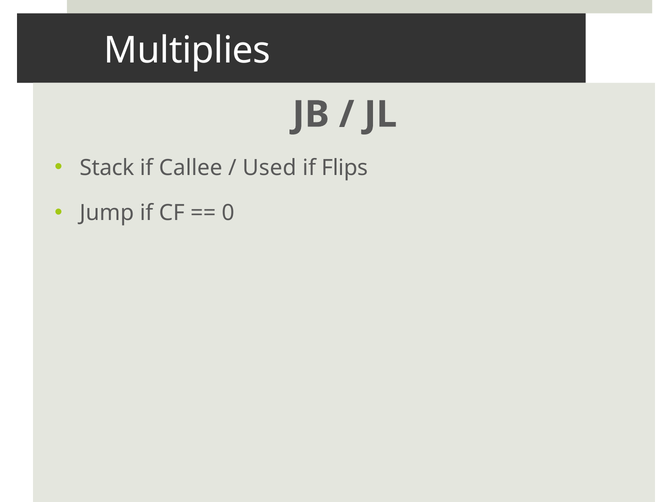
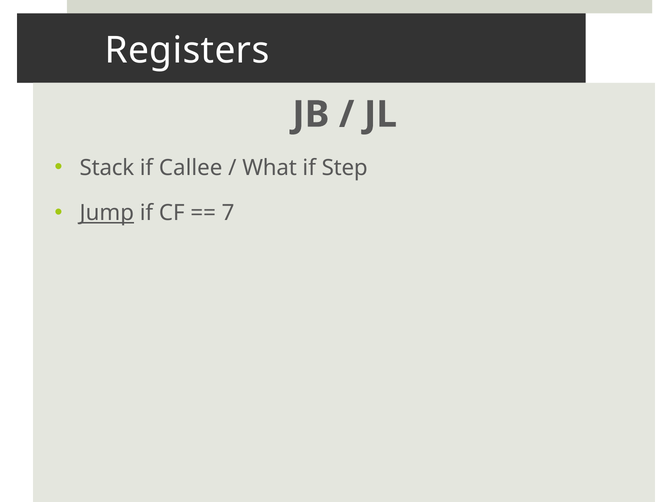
Multiplies: Multiplies -> Registers (187, 51)
Used: Used -> What (270, 168)
Flips: Flips -> Step (345, 168)
Jump underline: none -> present (107, 213)
0: 0 -> 7 (228, 213)
